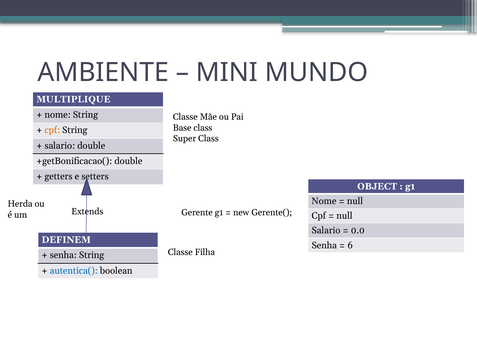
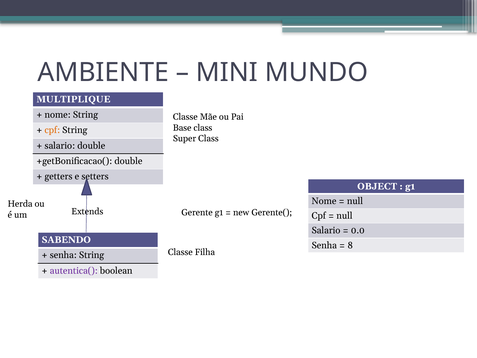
DEFINEM: DEFINEM -> SABENDO (66, 240)
6: 6 -> 8 (350, 245)
autentica( colour: blue -> purple (74, 270)
